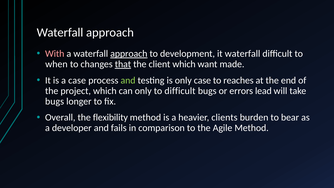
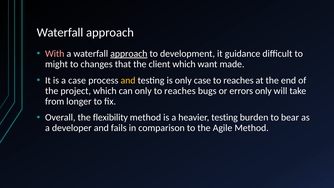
it waterfall: waterfall -> guidance (243, 54)
when: when -> might (56, 64)
that underline: present -> none (123, 64)
and colour: light green -> yellow (128, 80)
difficult: difficult -> reaches (180, 91)
errors lead: lead -> only (263, 91)
bugs: bugs -> from (55, 101)
heavier clients: clients -> testing (225, 117)
